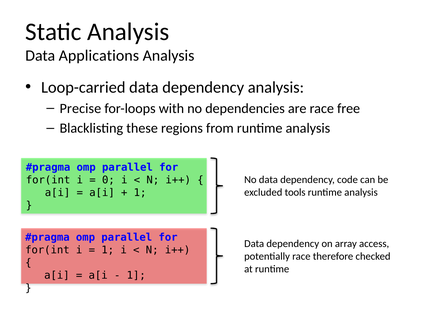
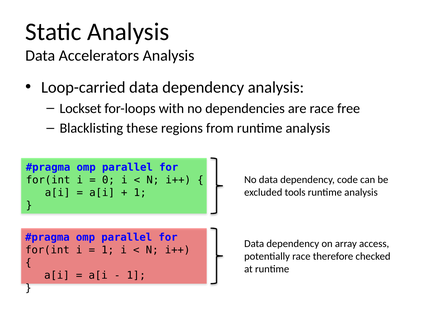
Applications: Applications -> Accelerators (99, 56)
Precise: Precise -> Lockset (81, 108)
